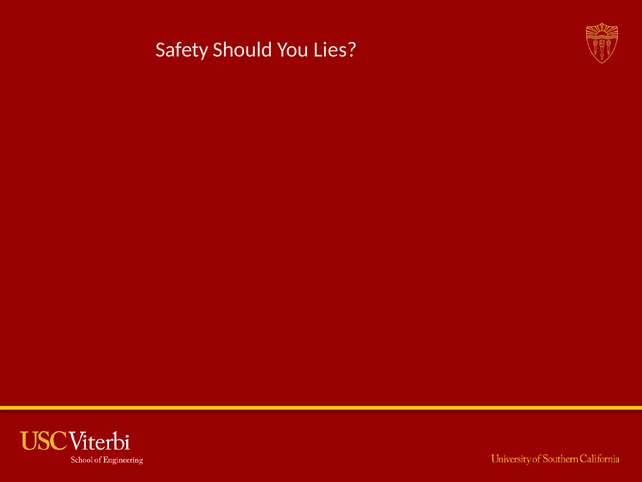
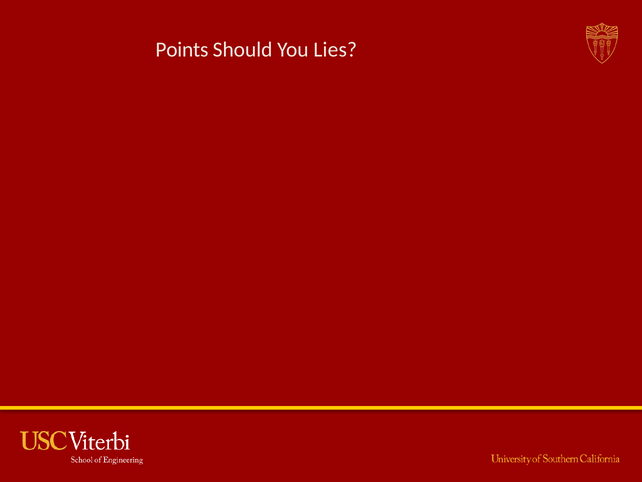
Safety: Safety -> Points (182, 50)
